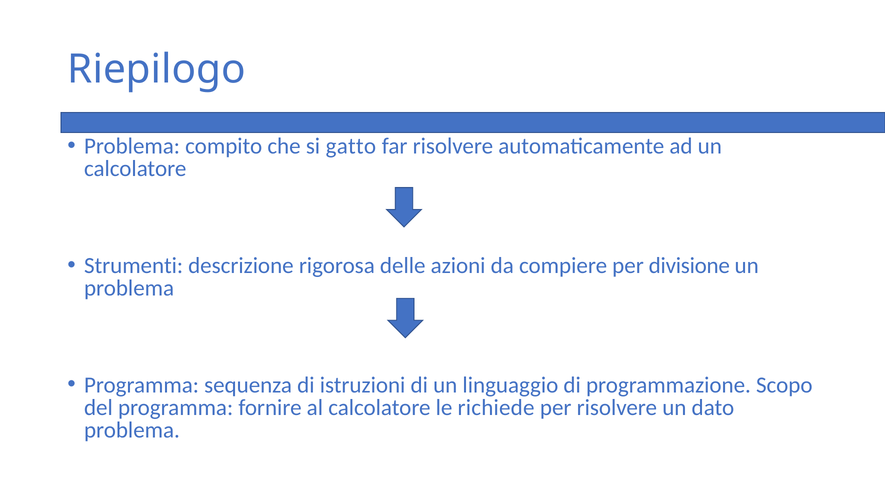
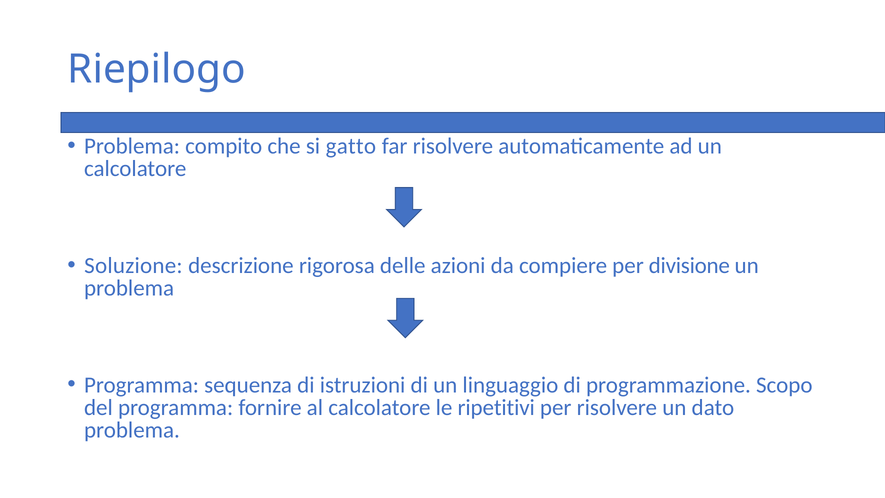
Strumenti: Strumenti -> Soluzione (133, 266)
richiede: richiede -> ripetitivi (496, 407)
